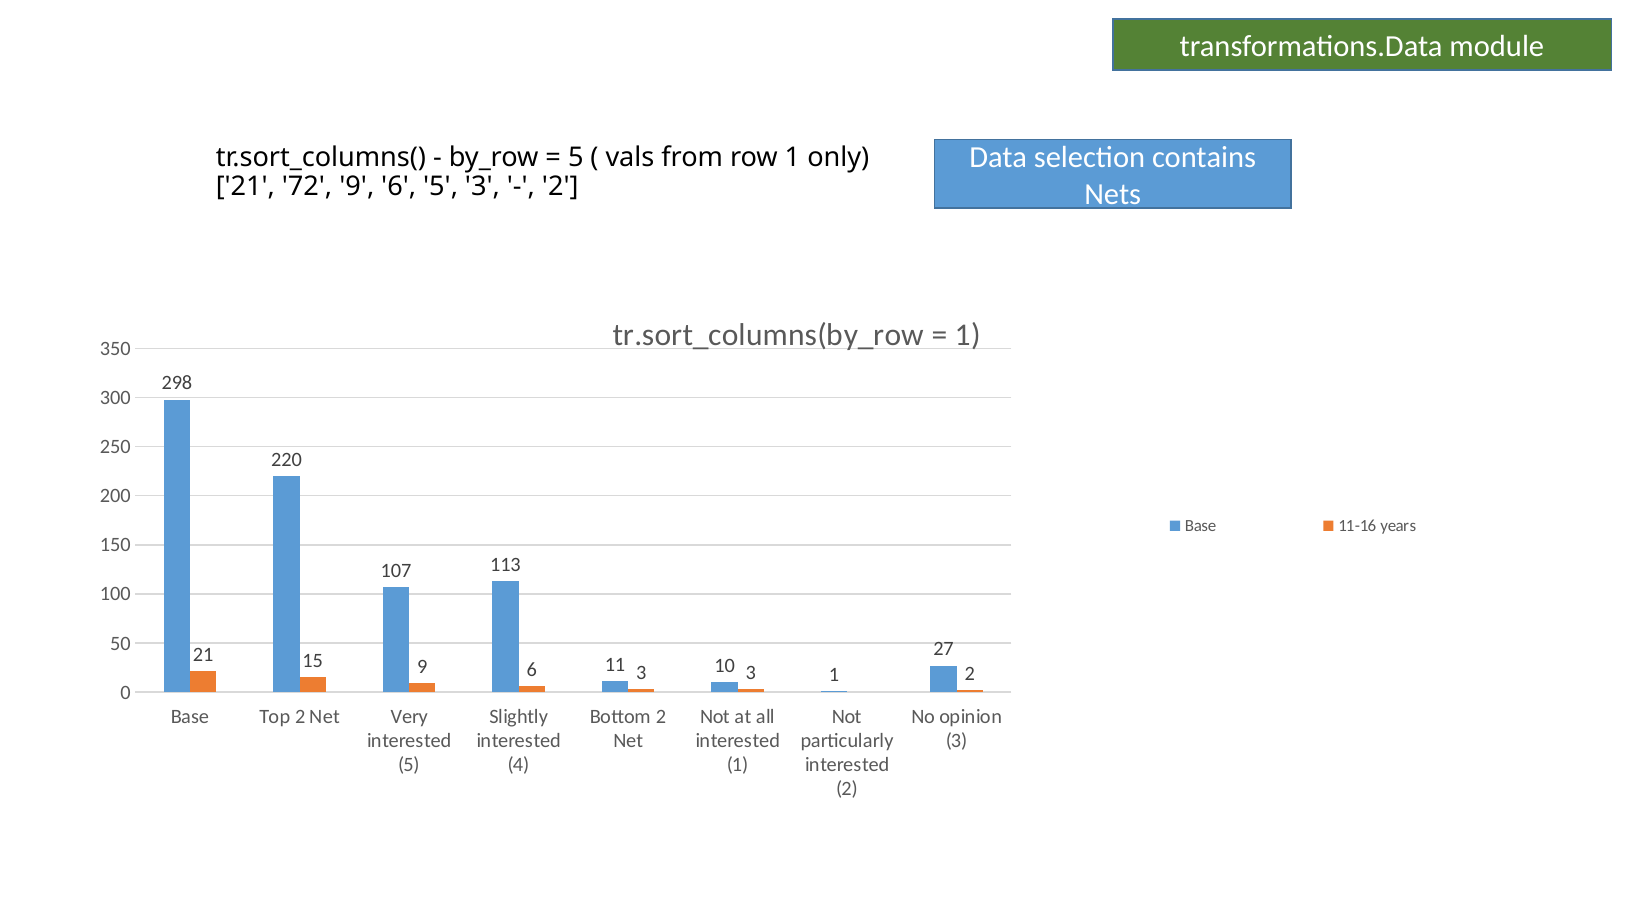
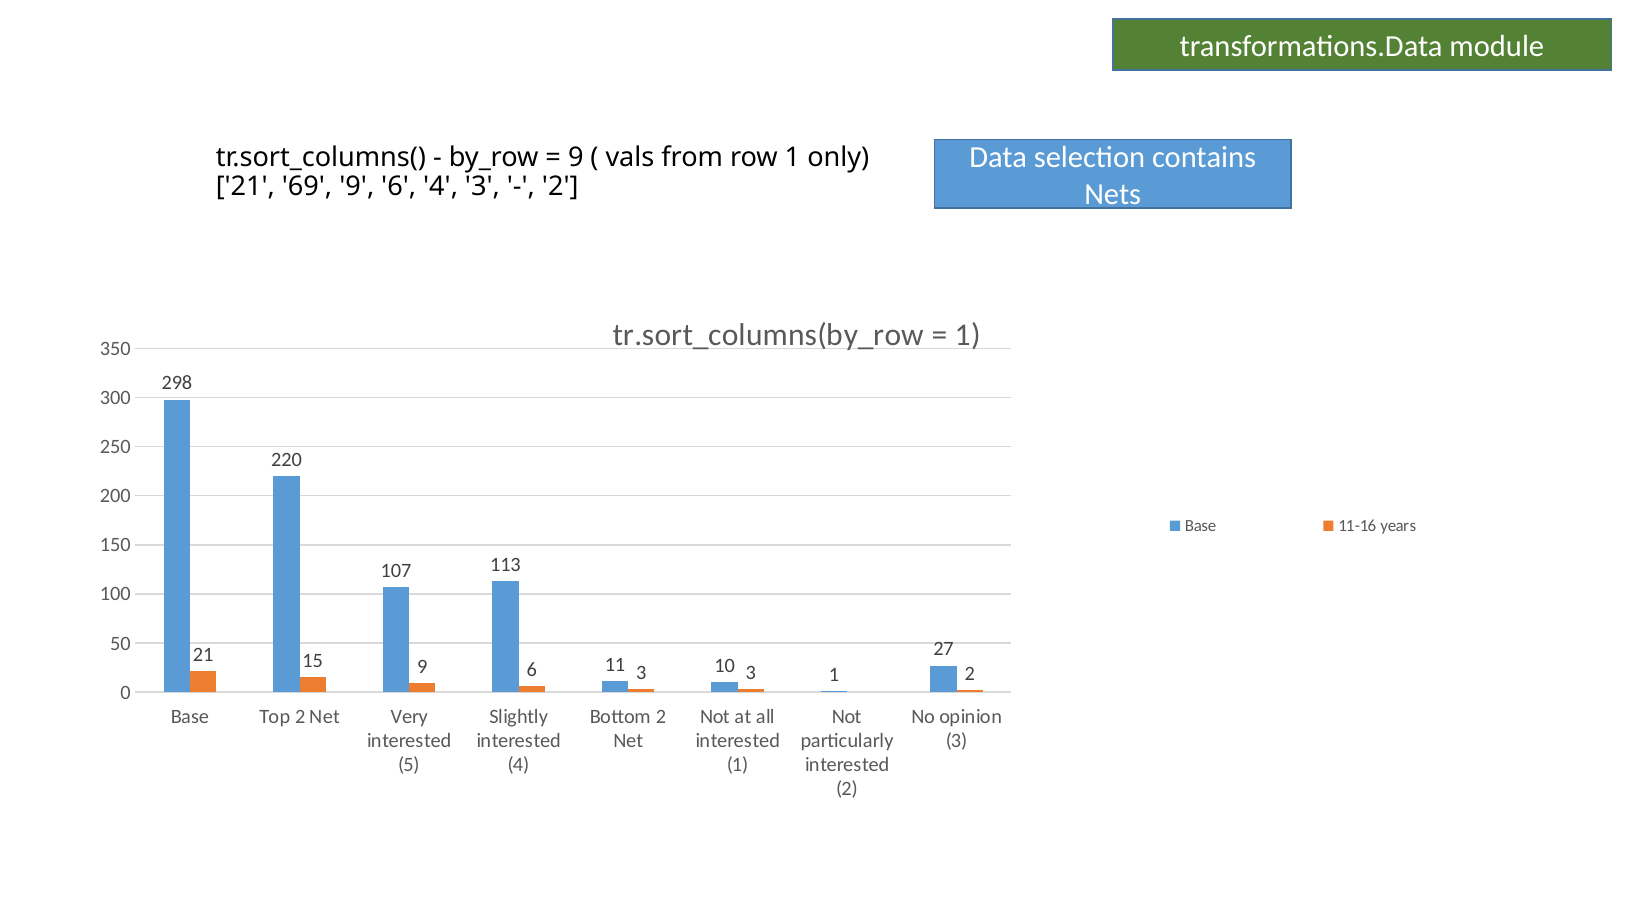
5: 5 -> 9 (576, 158)
72: 72 -> 69 (307, 187)
6 5: 5 -> 4 (441, 187)
